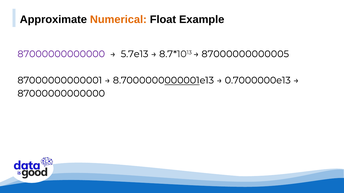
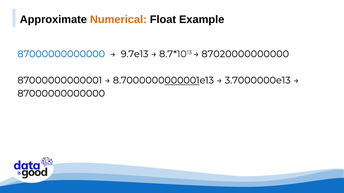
87000000000000 colour: purple -> blue (61, 54)
5.7e13: 5.7e13 -> 9.7e13 (135, 54)
87000000000005: 87000000000005 -> 87020000000000 (245, 54)
0.7000000e13: 0.7000000e13 -> 3.7000000e13 (258, 81)
